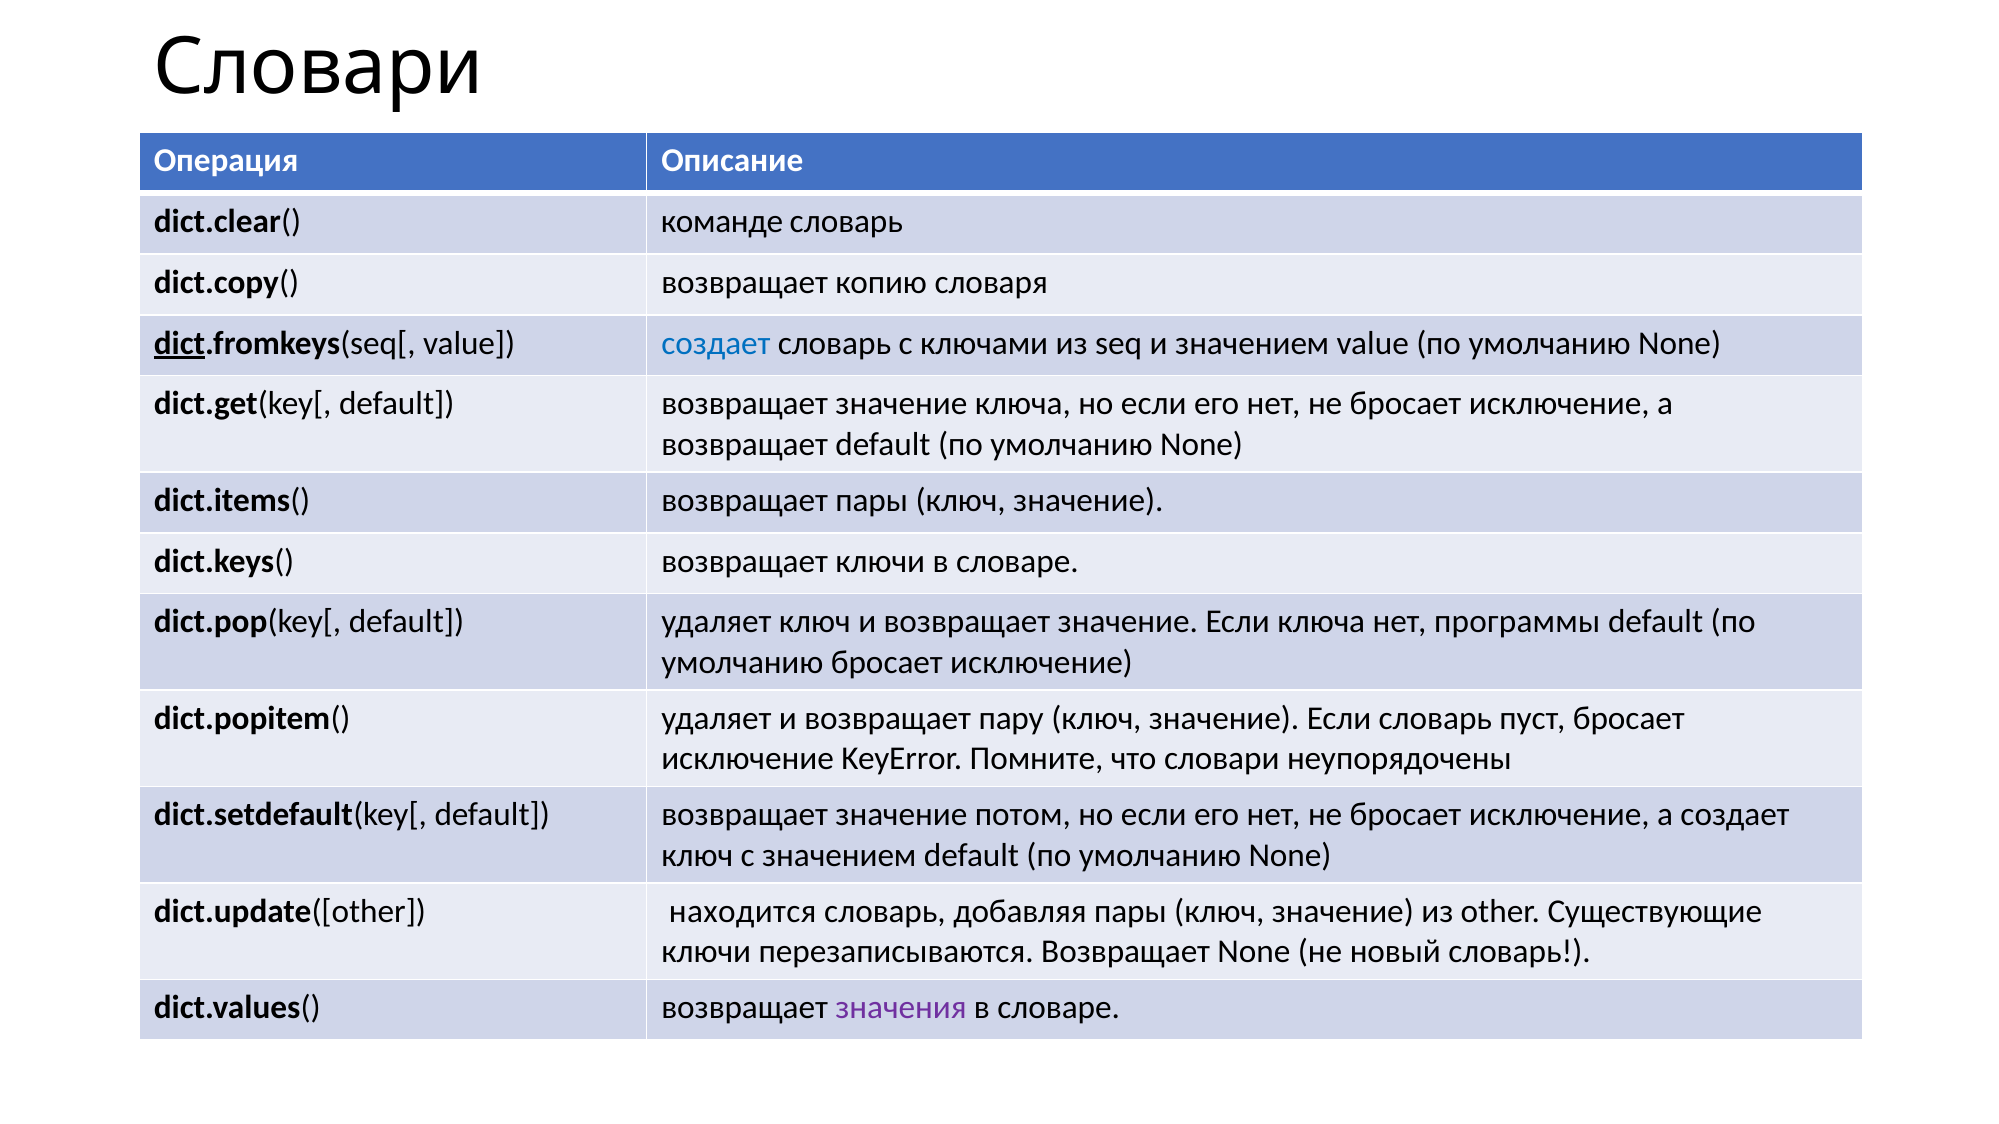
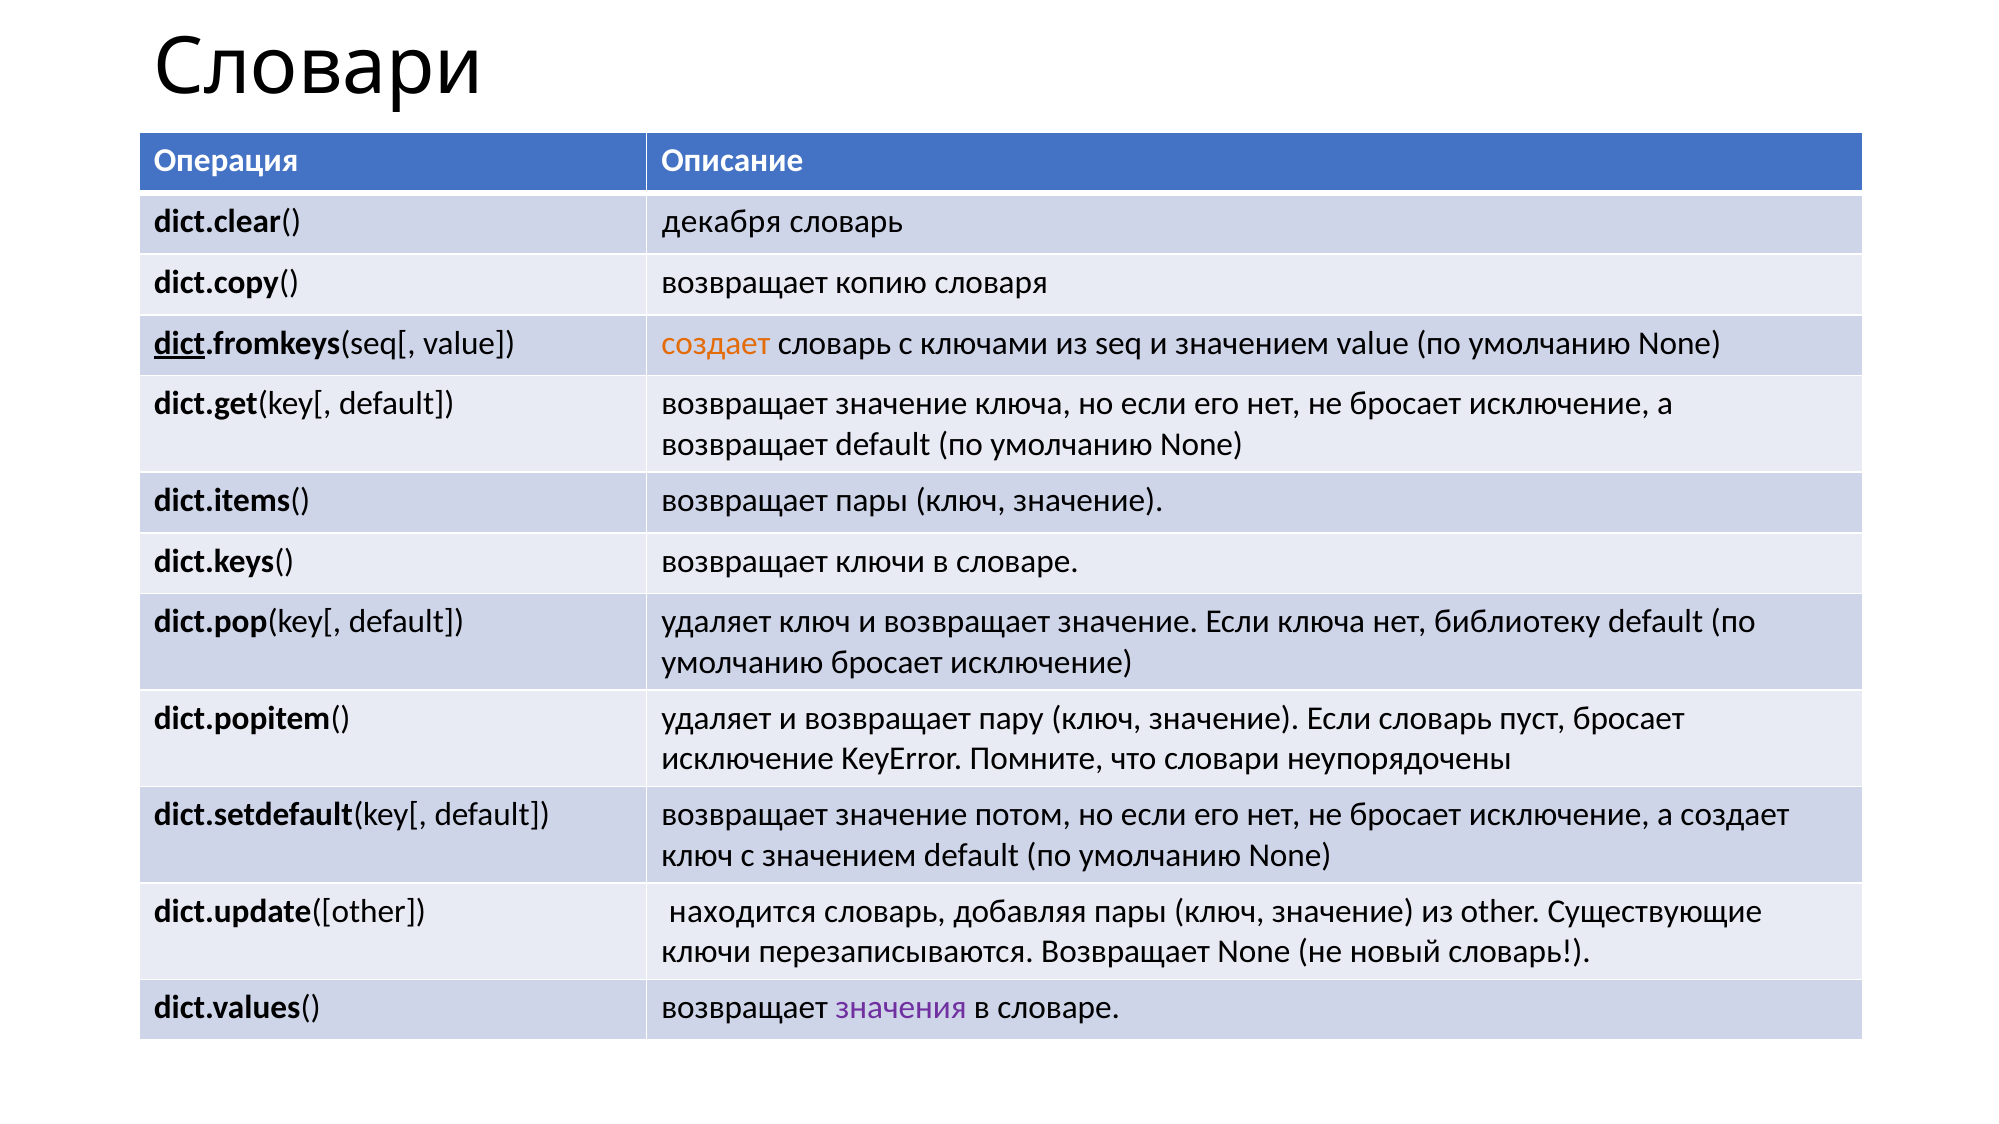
команде: команде -> декабря (722, 222)
создает colour: blue -> orange (716, 343)
программы: программы -> библиотеку (1517, 622)
